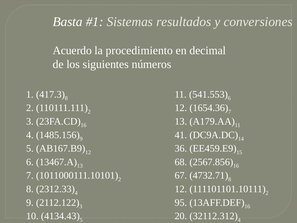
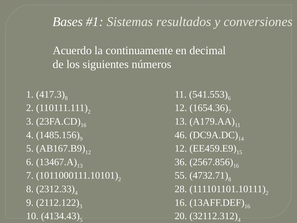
Basta: Basta -> Bases (68, 22)
procedimiento: procedimiento -> continuamente (139, 50)
41: 41 -> 46 (181, 135)
12 36: 36 -> 12 (181, 148)
68: 68 -> 36 (181, 162)
67: 67 -> 55 (181, 175)
4 12: 12 -> 28 (181, 189)
3 95: 95 -> 16 (181, 202)
